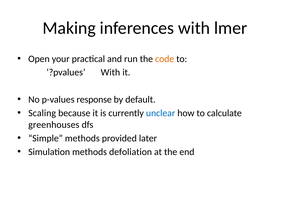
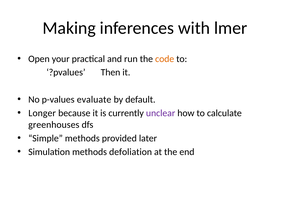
?pvalues With: With -> Then (110, 72)
response: response -> evaluate (94, 99)
Scaling: Scaling -> Longer (42, 113)
unclear colour: blue -> purple (161, 113)
